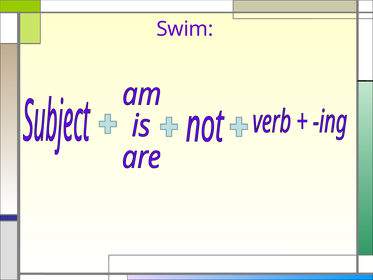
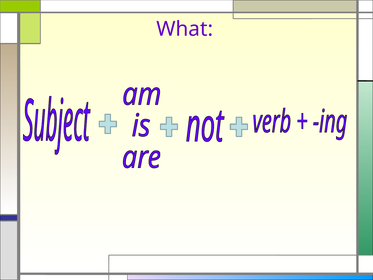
Swim: Swim -> What (185, 29)
